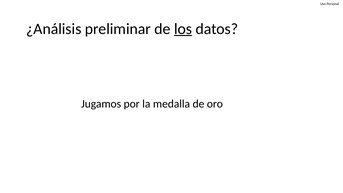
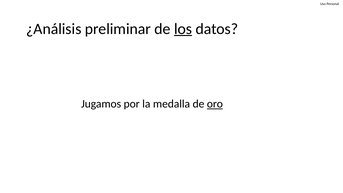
oro underline: none -> present (215, 104)
